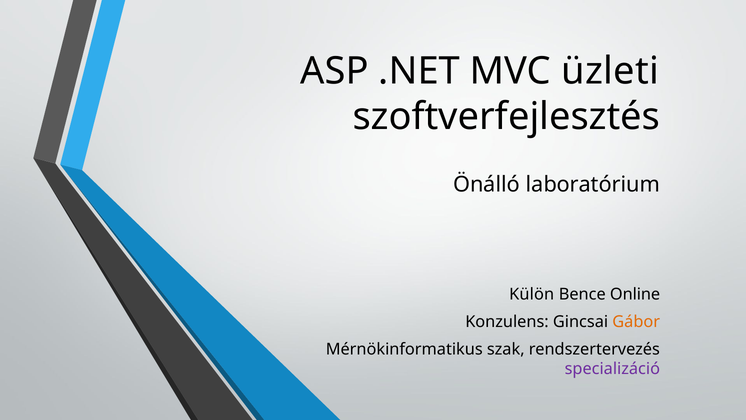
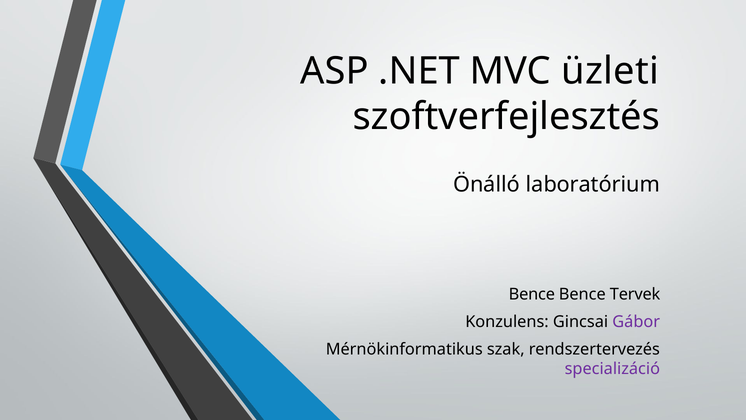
Külön: Külön -> Bence (532, 294)
Online: Online -> Tervek (635, 294)
Gábor colour: orange -> purple (636, 322)
